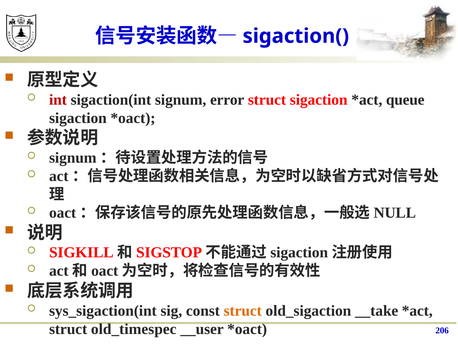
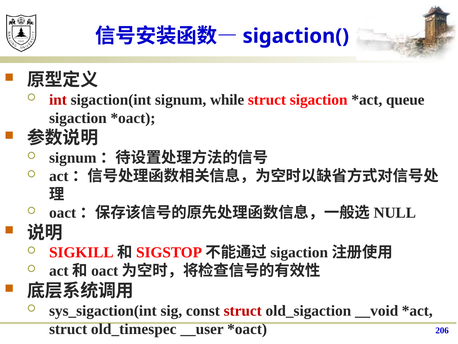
error: error -> while (227, 100)
struct colour: orange -> red (243, 310)
__take: __take -> __void (377, 310)
